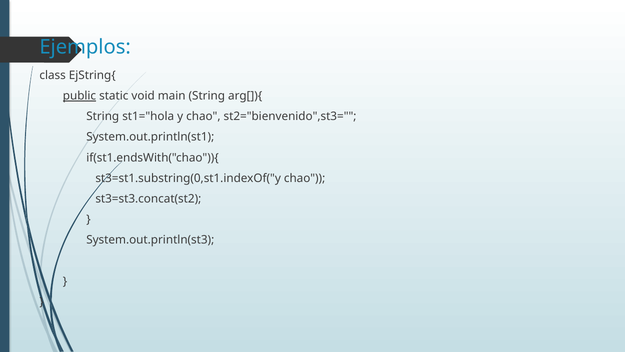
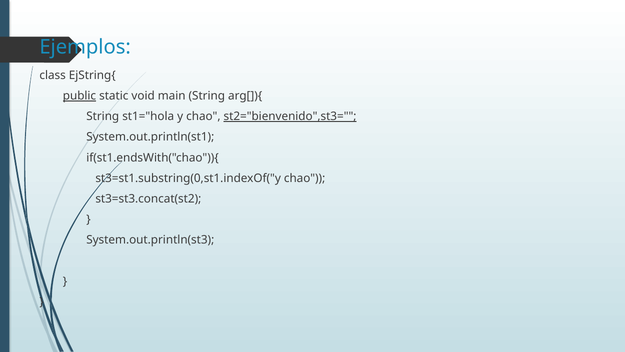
st2="bienvenido",st3= underline: none -> present (290, 116)
